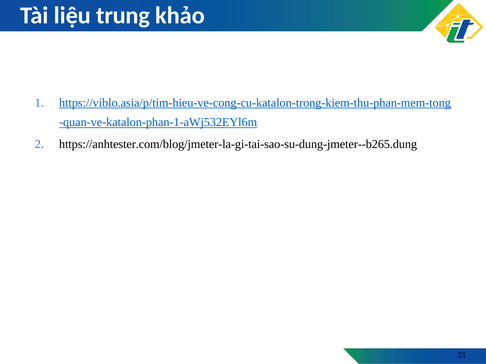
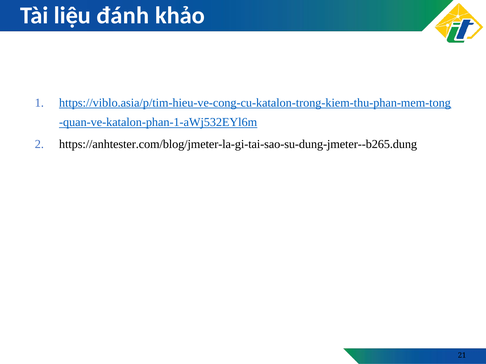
trung: trung -> đánh (123, 15)
